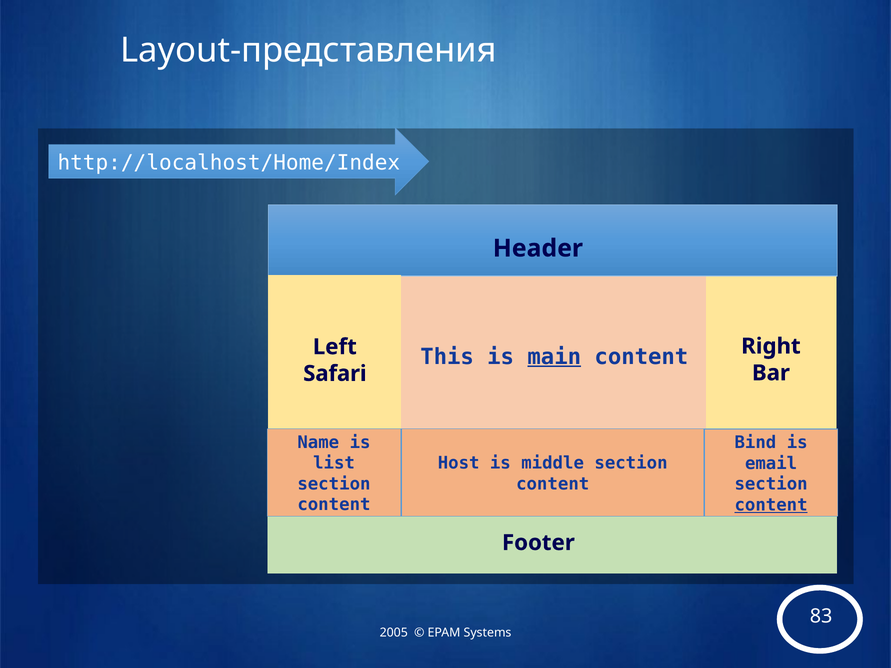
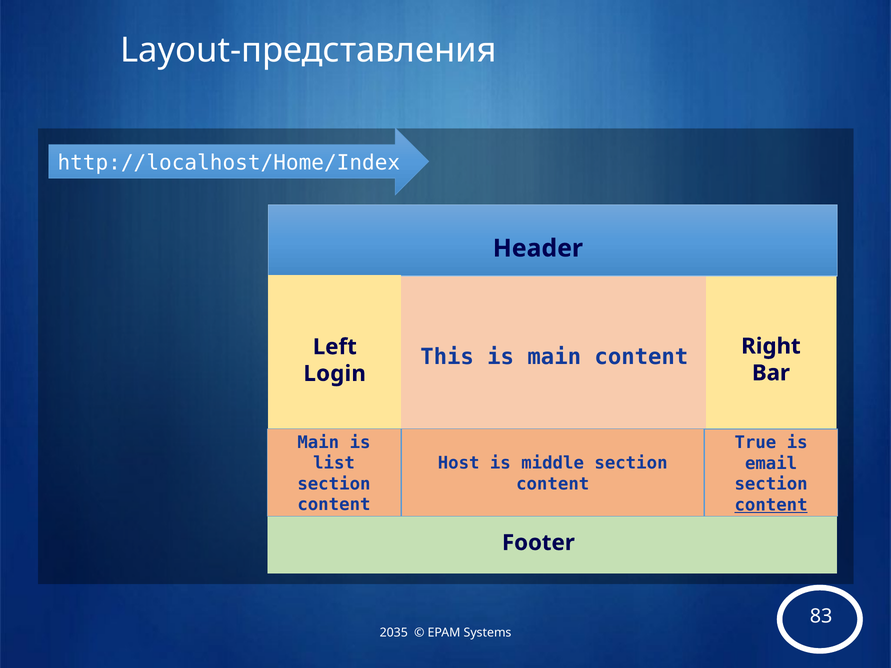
main underline: present -> none (554, 357)
Safari: Safari -> Login (335, 374)
Name: Name -> Main (318, 443)
Bind: Bind -> True (755, 443)
2005: 2005 -> 2035 (394, 633)
